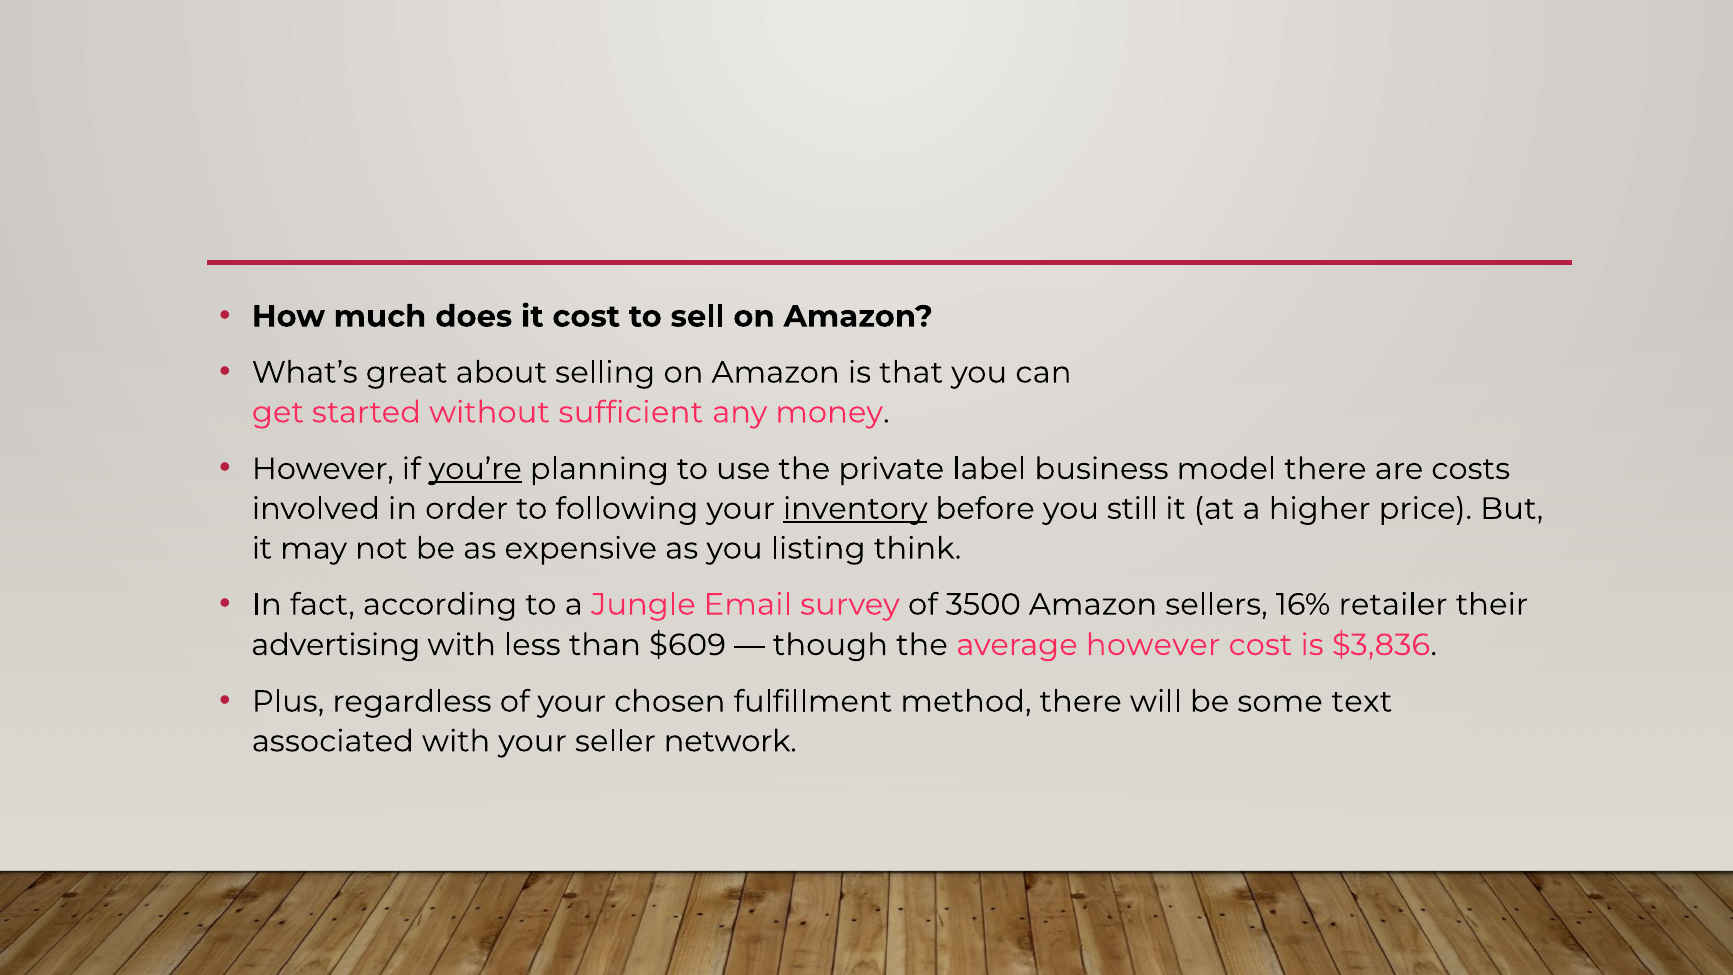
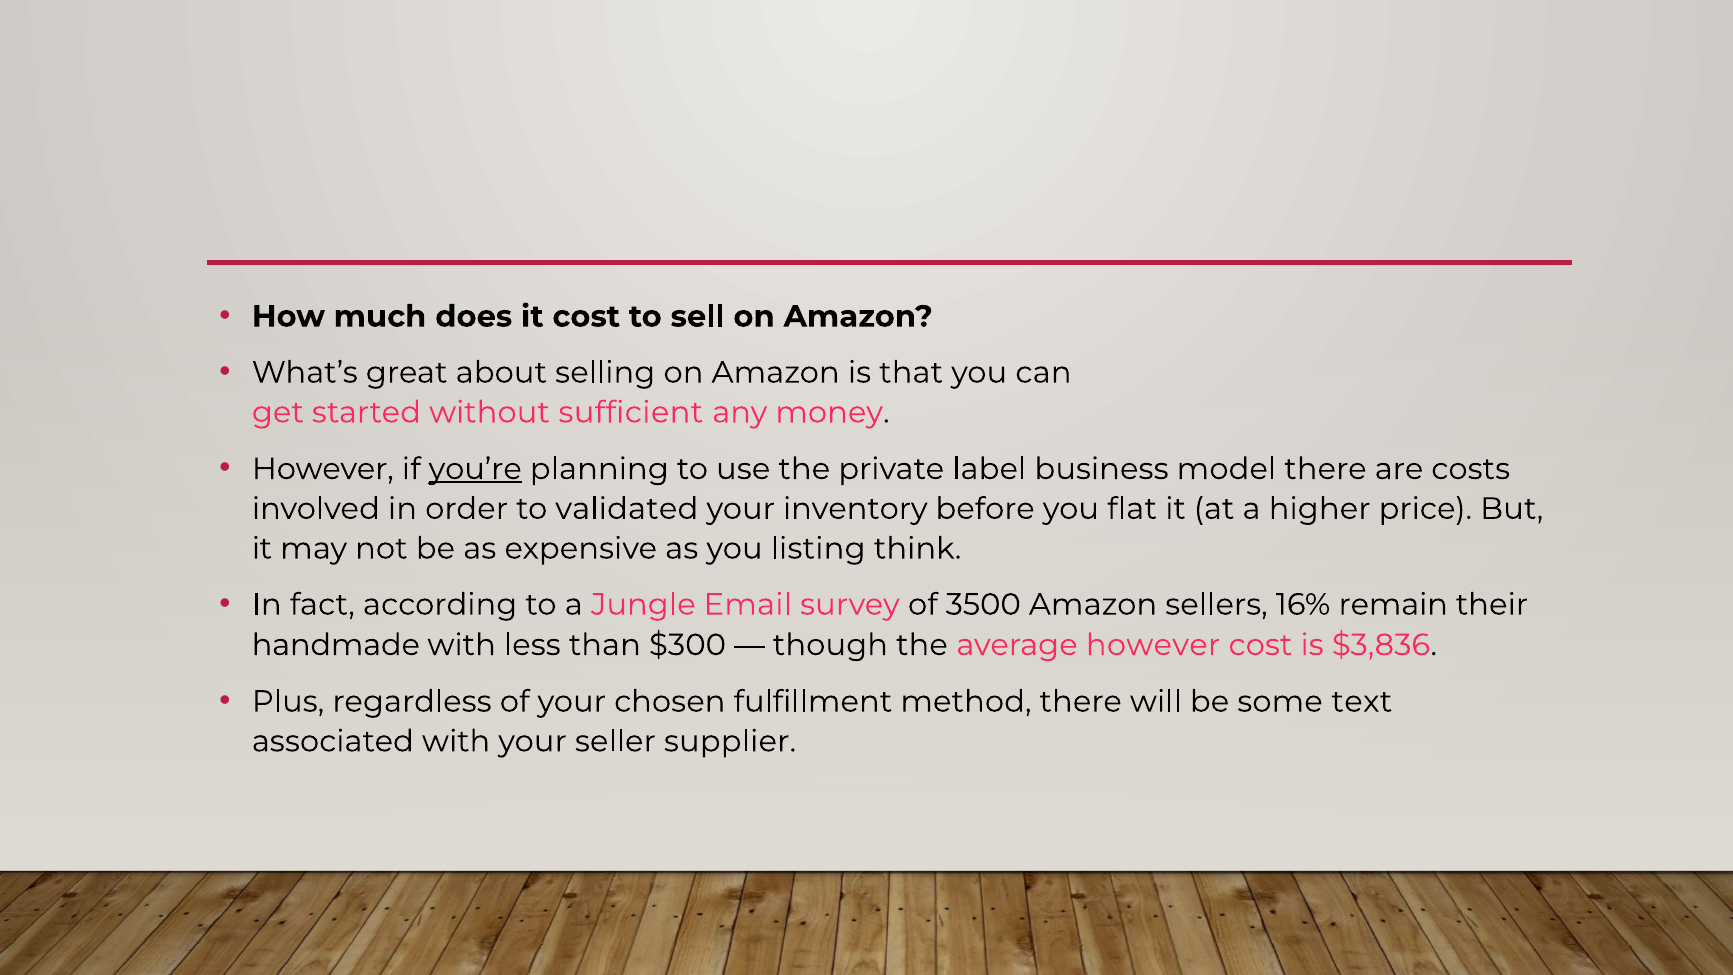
following: following -> validated (627, 509)
inventory underline: present -> none (855, 509)
still: still -> flat (1132, 509)
retailer: retailer -> remain (1393, 604)
advertising: advertising -> handmade (336, 645)
$609: $609 -> $300 (687, 645)
network: network -> supplier (730, 741)
